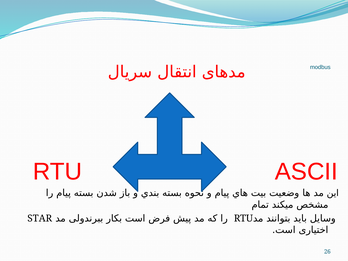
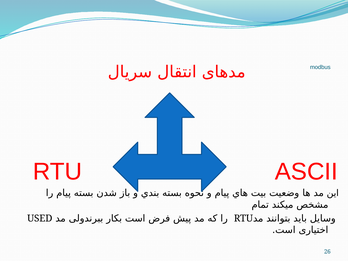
STAR: STAR -> USED (40, 218)
